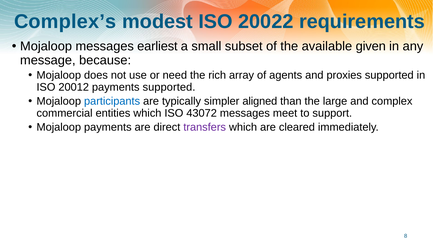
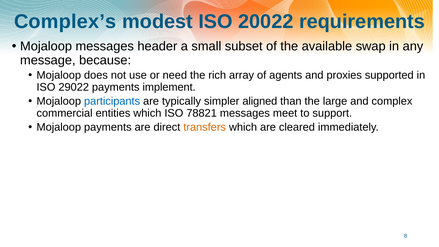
earliest: earliest -> header (157, 46)
given: given -> swap (371, 46)
20012: 20012 -> 29022 (74, 87)
payments supported: supported -> implement (169, 87)
43072: 43072 -> 78821 (202, 113)
transfers colour: purple -> orange (205, 127)
